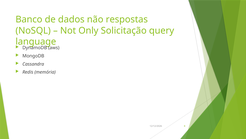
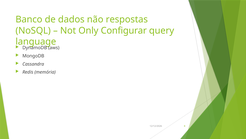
Solicitação: Solicitação -> Configurar (124, 30)
